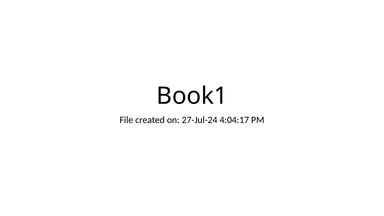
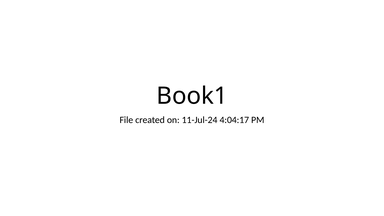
27-Jul-24: 27-Jul-24 -> 11-Jul-24 (200, 120)
